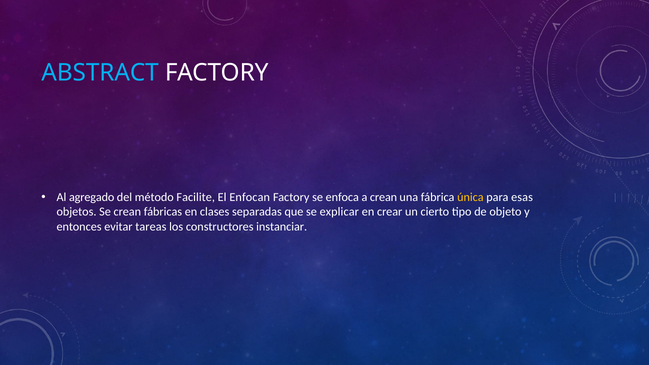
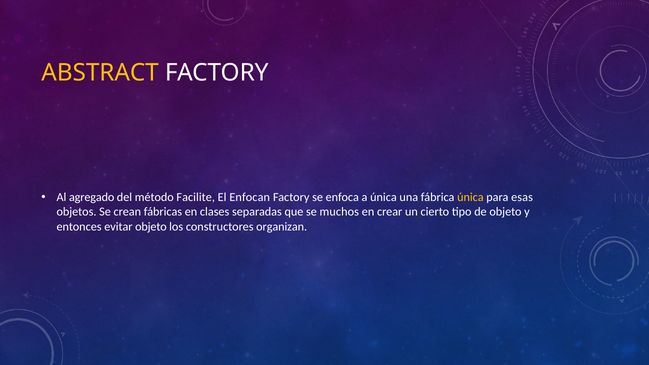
ABSTRACT colour: light blue -> yellow (100, 73)
a crean: crean -> única (383, 197)
explicar: explicar -> muchos (339, 212)
evitar tareas: tareas -> objeto (151, 227)
instanciar: instanciar -> organizan (282, 227)
